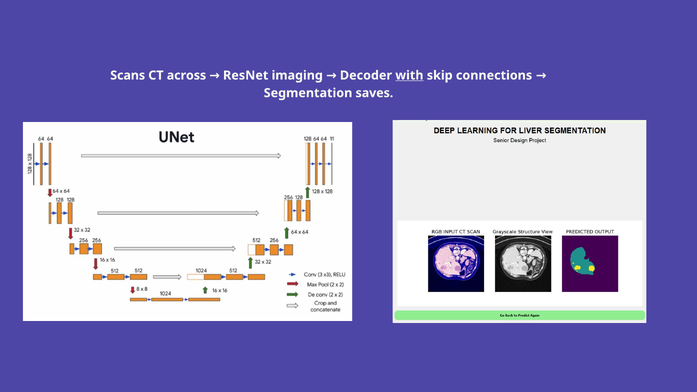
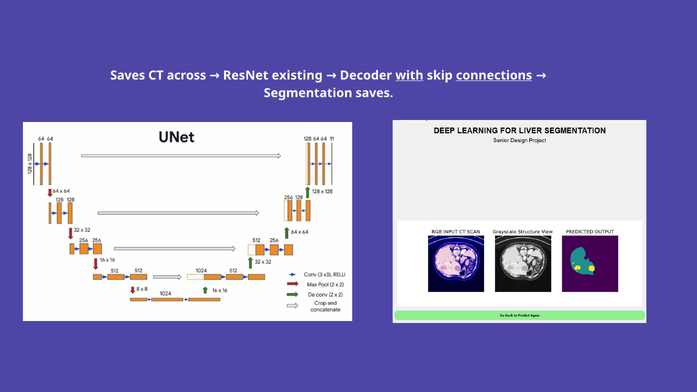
Scans: Scans -> Saves (128, 75)
imaging: imaging -> existing (297, 75)
connections underline: none -> present (494, 75)
